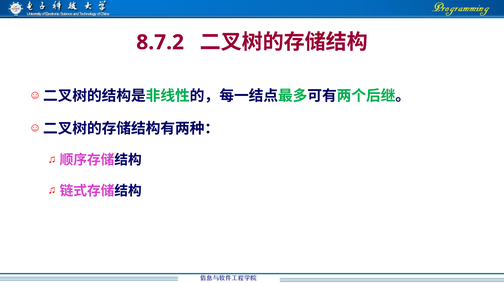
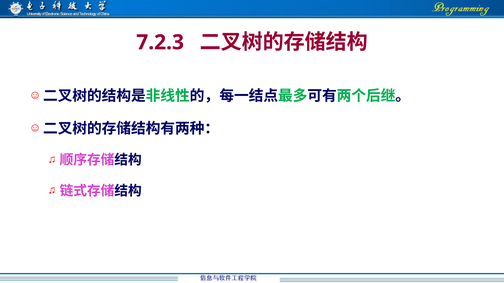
8.7.2: 8.7.2 -> 7.2.3 (160, 42)
